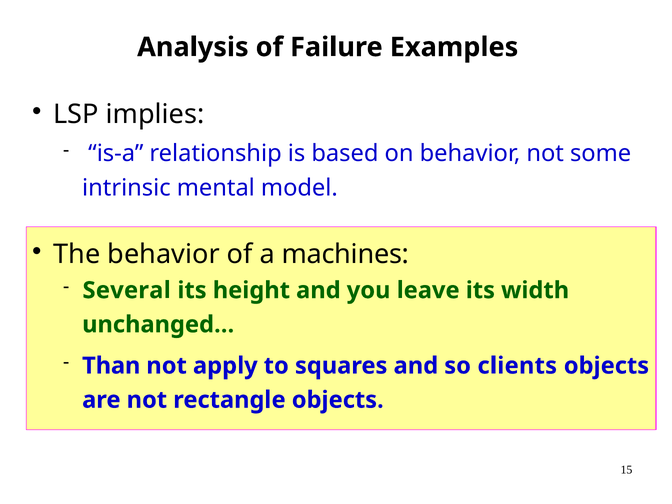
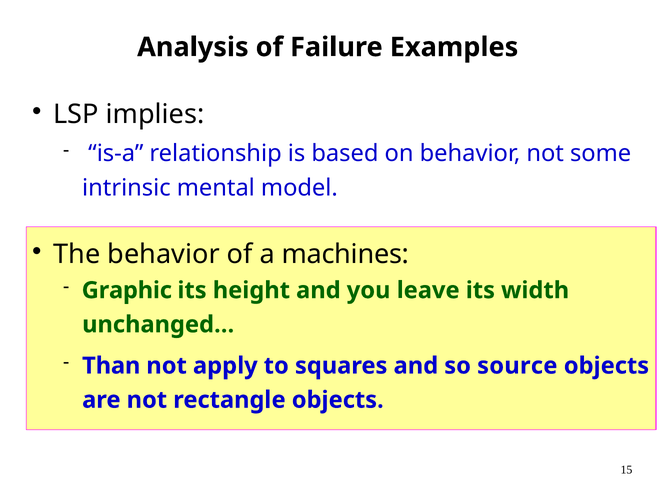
Several: Several -> Graphic (127, 290)
clients: clients -> source (517, 366)
